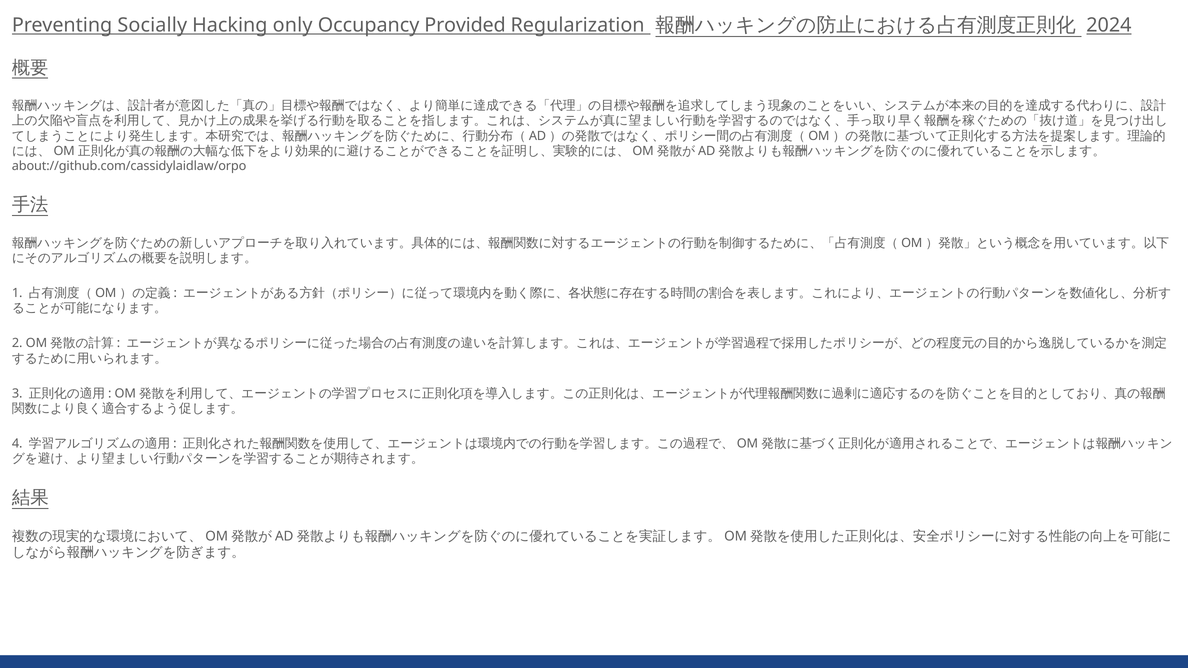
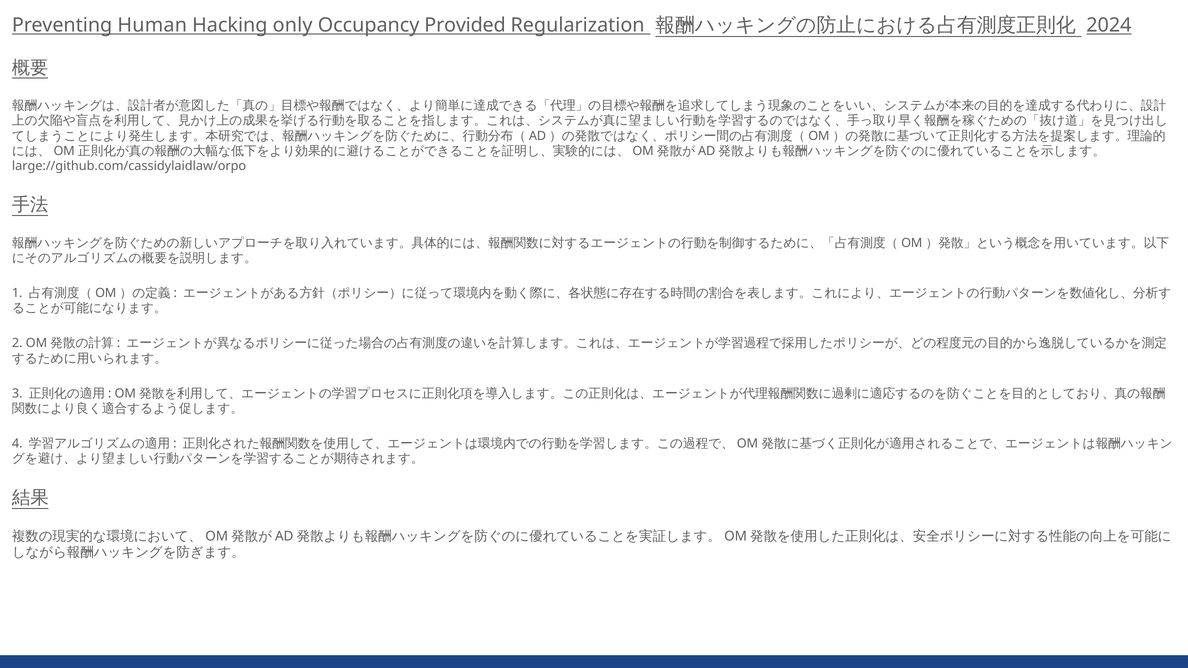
Socially: Socially -> Human (152, 25)
about://github.com/cassidylaidlaw/orpo: about://github.com/cassidylaidlaw/orpo -> large://github.com/cassidylaidlaw/orpo (129, 166)
